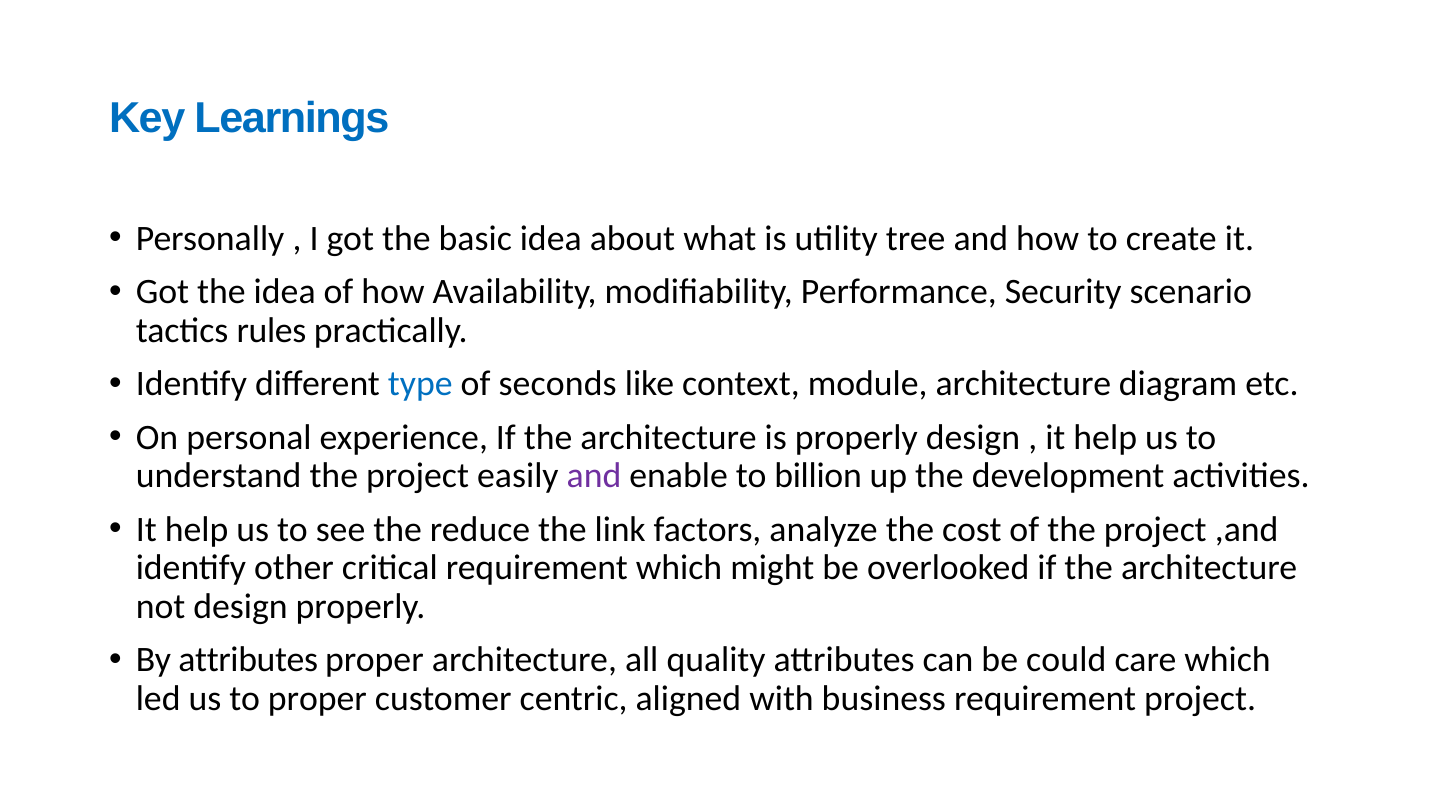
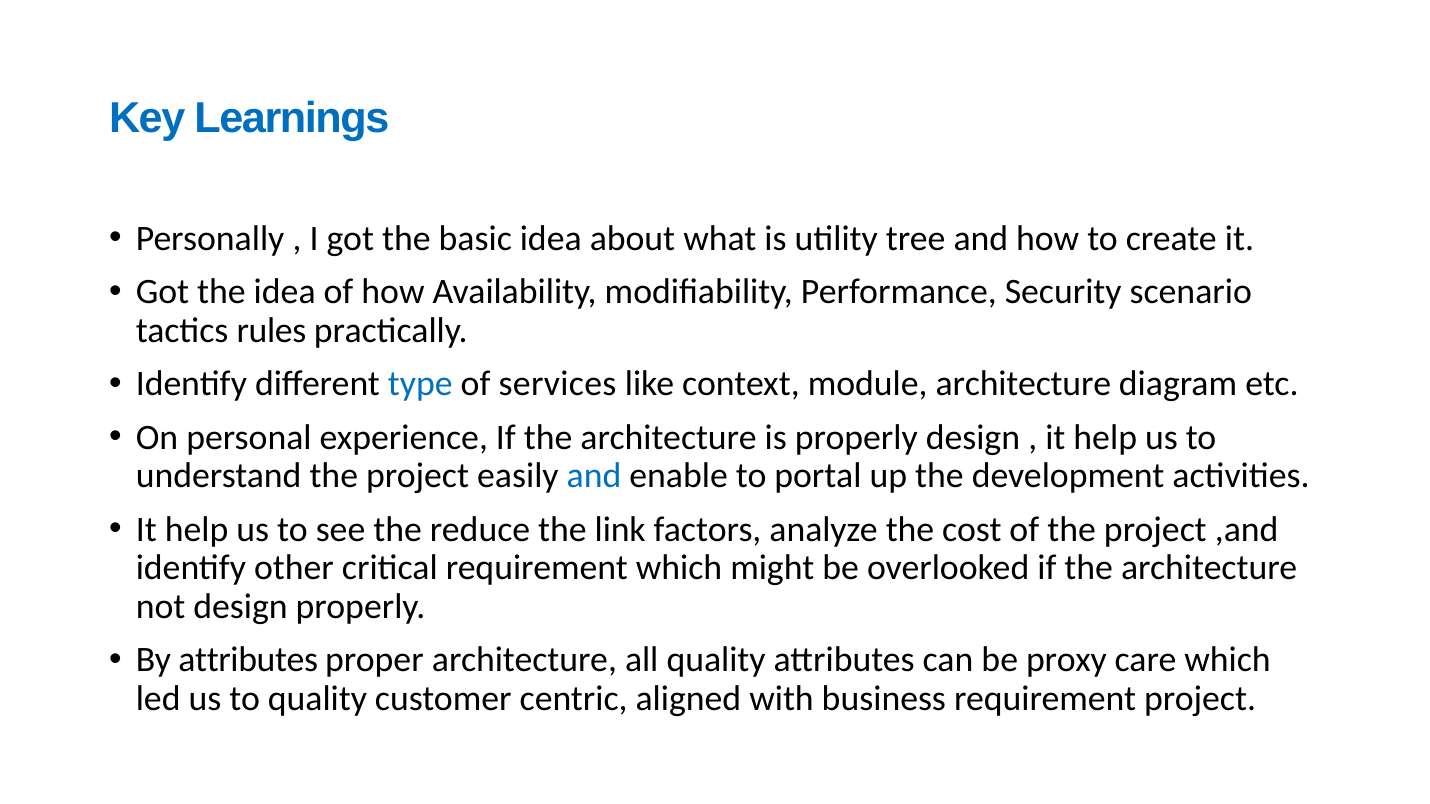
seconds: seconds -> services (558, 384)
and colour: purple -> blue (594, 476)
billion: billion -> portal (818, 476)
could: could -> proxy (1066, 660)
to proper: proper -> quality (317, 699)
